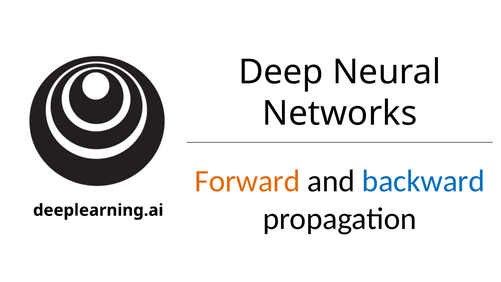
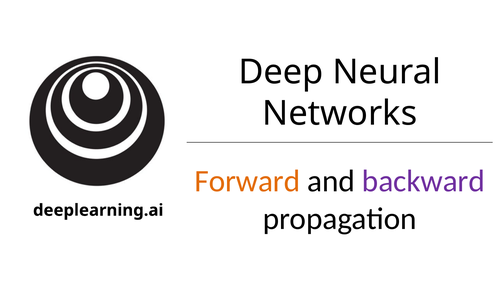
backward colour: blue -> purple (423, 181)
